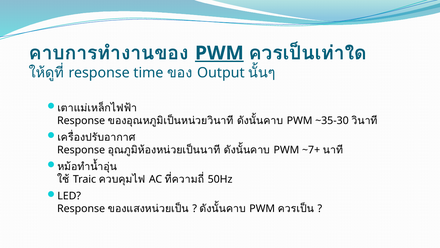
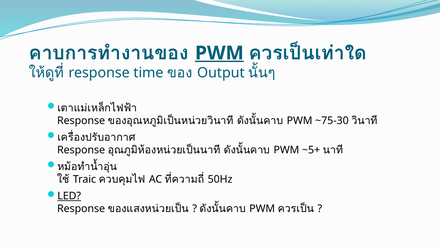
~35-30: ~35-30 -> ~75-30 (332, 120)
~7+: ~7+ -> ~5+ (311, 150)
LED underline: none -> present (69, 196)
